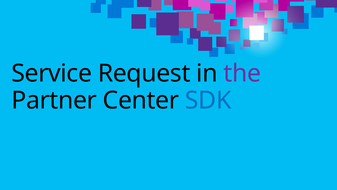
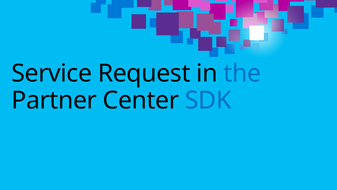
the colour: purple -> blue (242, 73)
